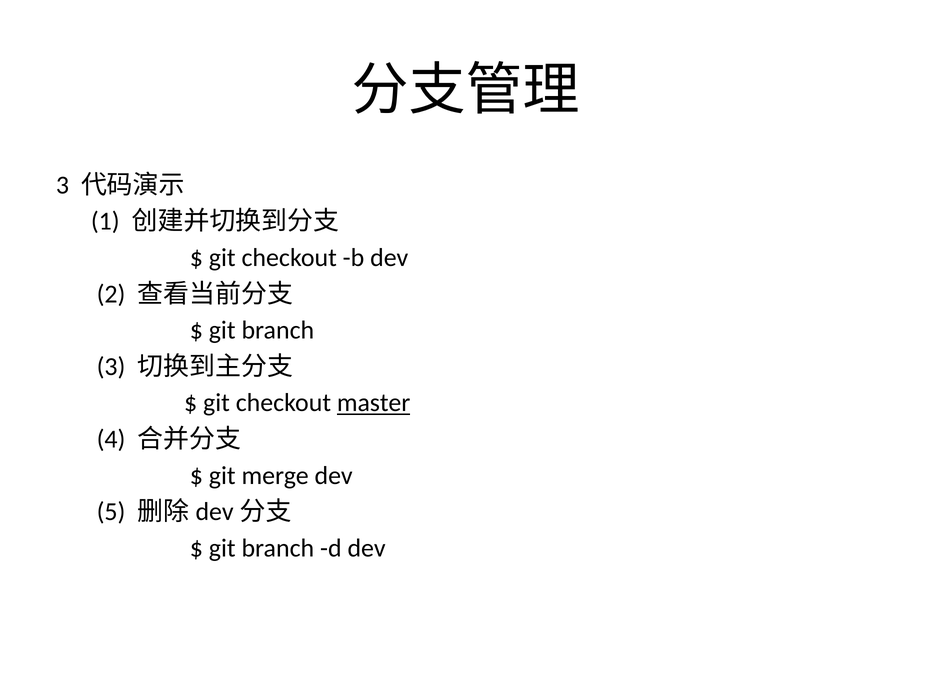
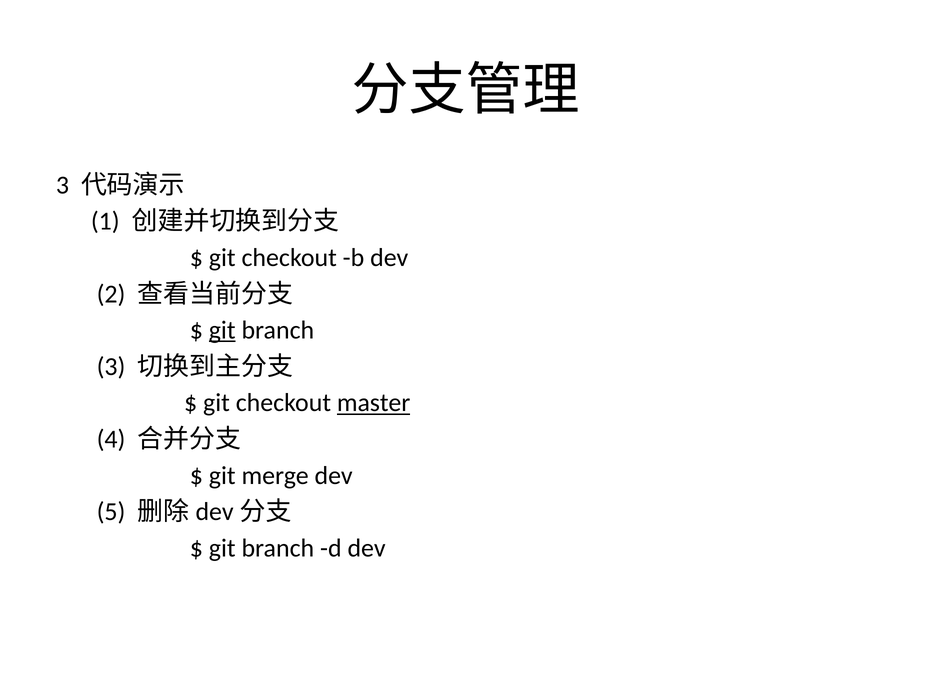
git underline: none -> present (222, 330)
